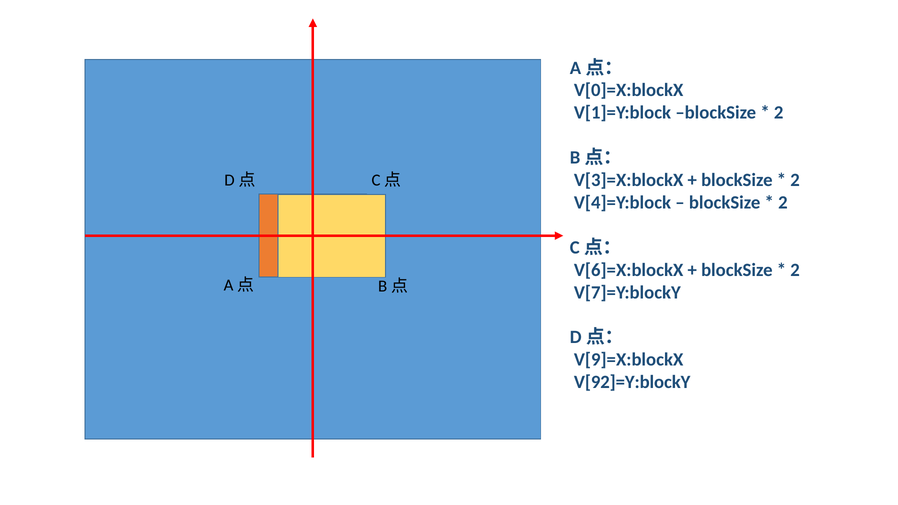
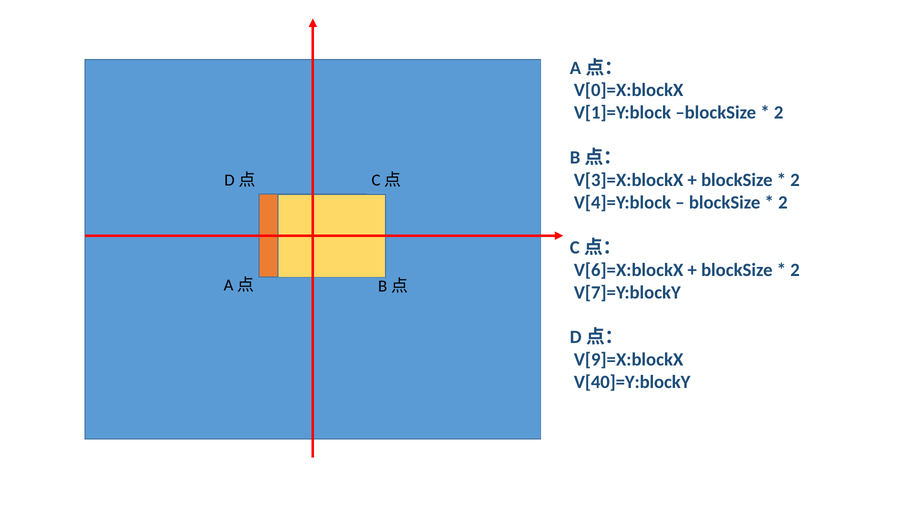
V[92]=Y:blockY: V[92]=Y:blockY -> V[40]=Y:blockY (632, 382)
